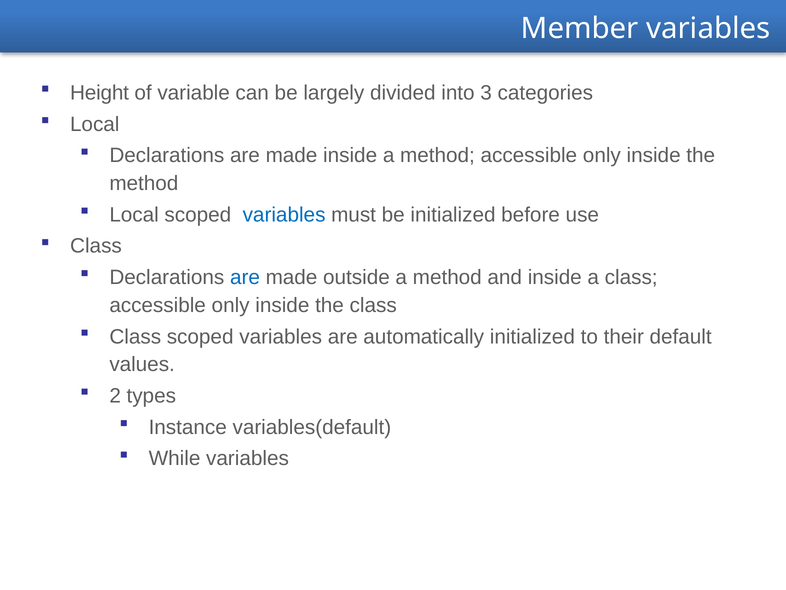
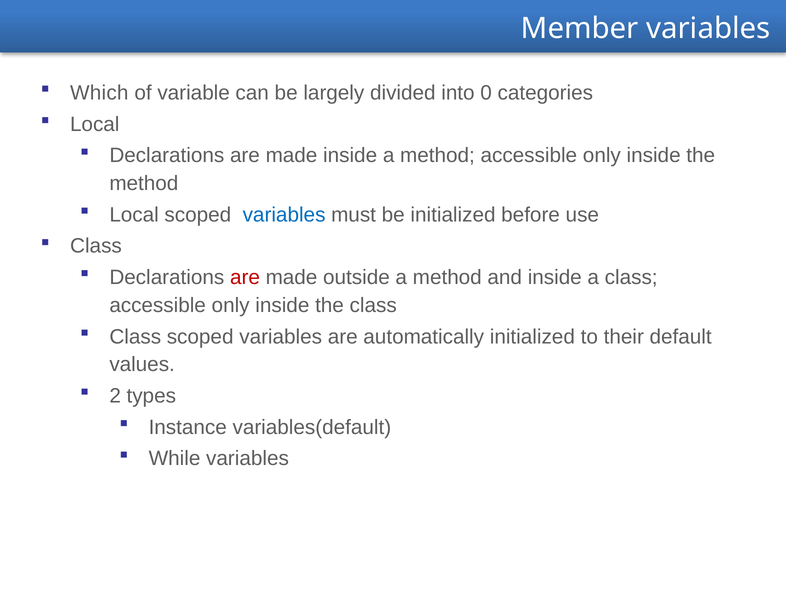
Height: Height -> Which (99, 93)
3: 3 -> 0 (486, 93)
are colour: blue -> red (245, 277)
